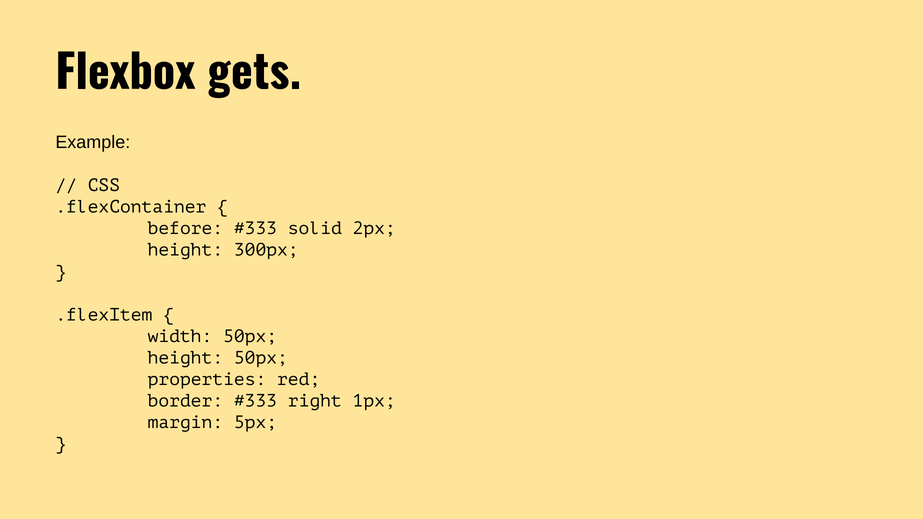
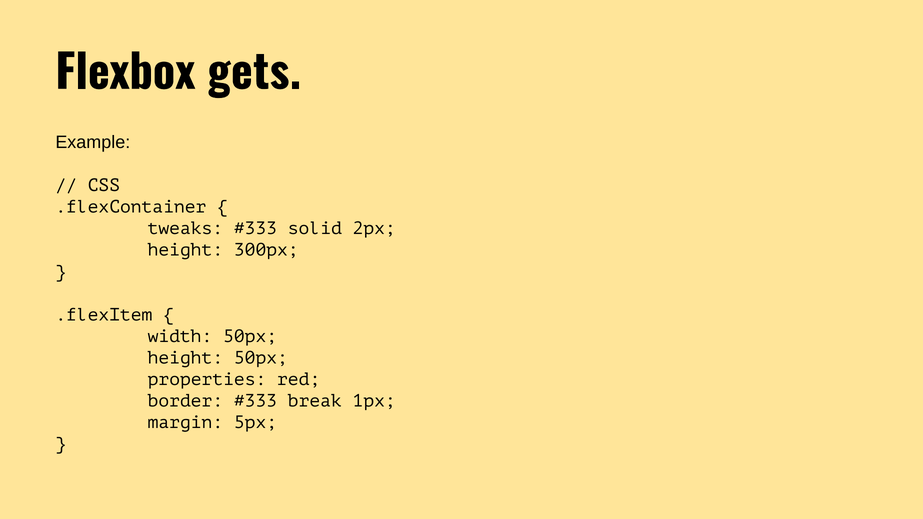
before: before -> tweaks (185, 229)
right: right -> break (315, 401)
